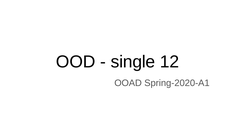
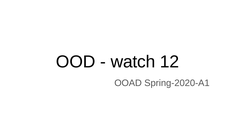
single: single -> watch (133, 62)
